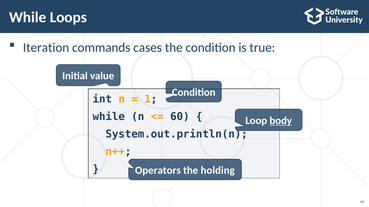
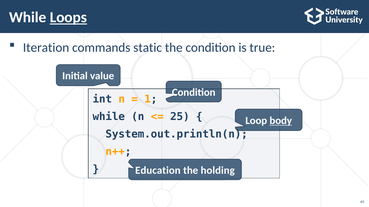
Loops underline: none -> present (68, 17)
cases: cases -> static (148, 48)
60: 60 -> 25 (180, 117)
Operators: Operators -> Education (158, 171)
